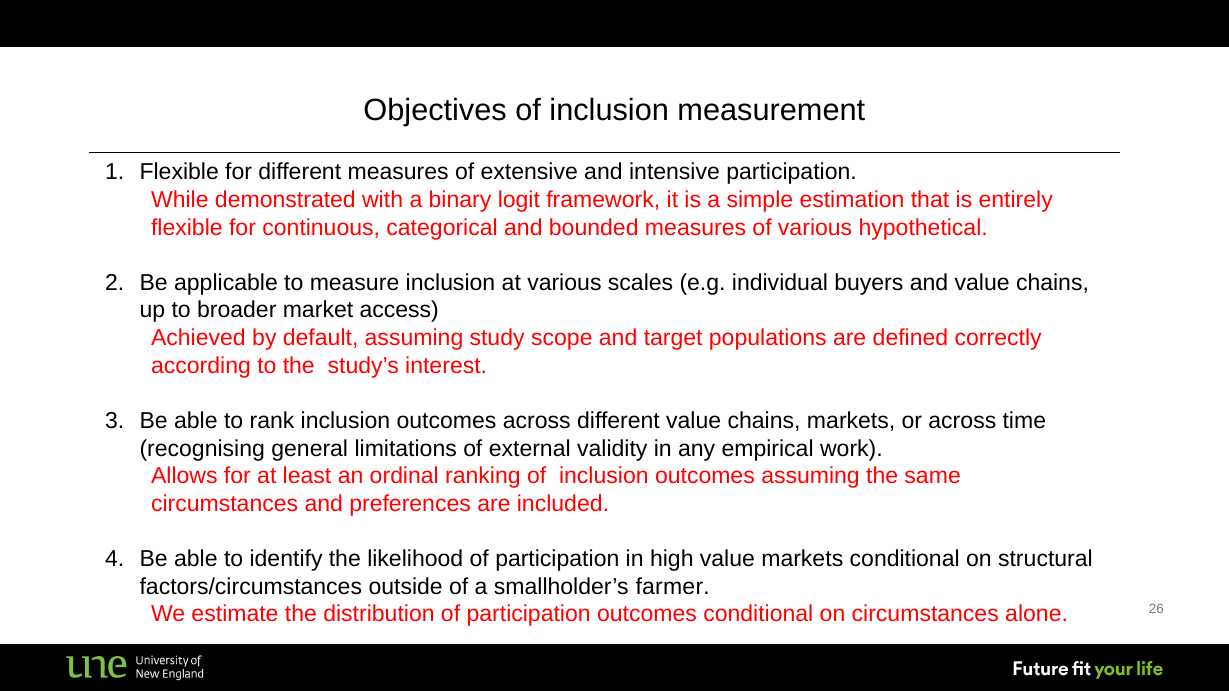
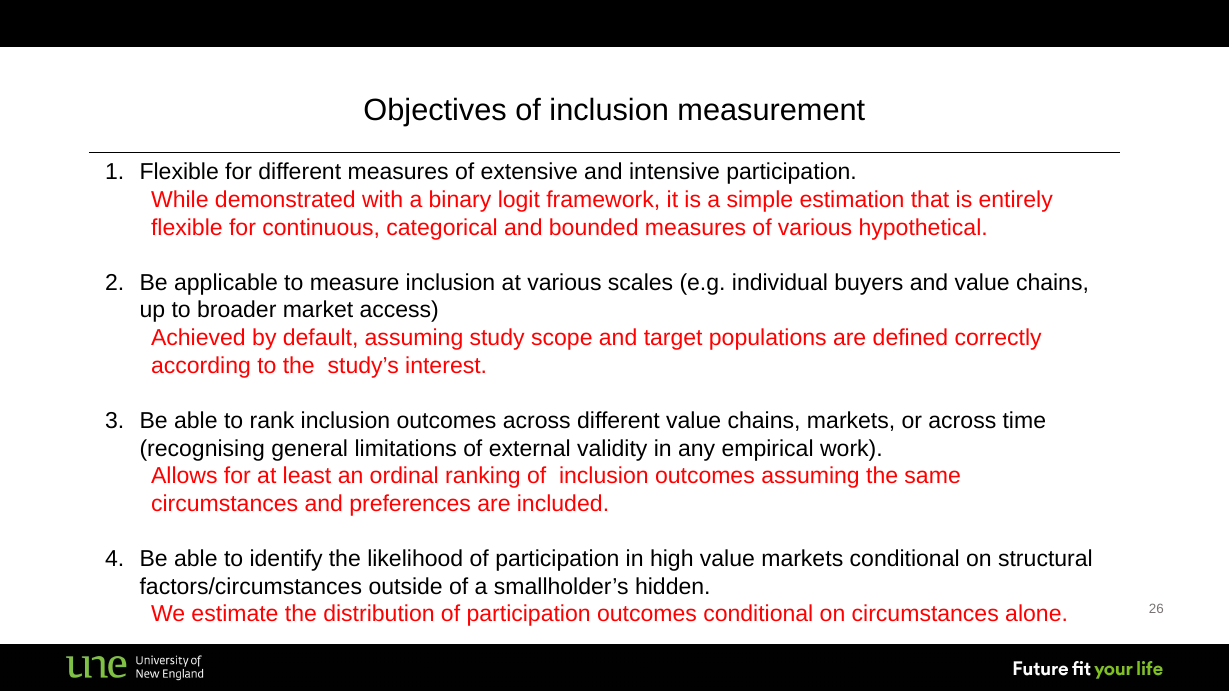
farmer: farmer -> hidden (673, 587)
